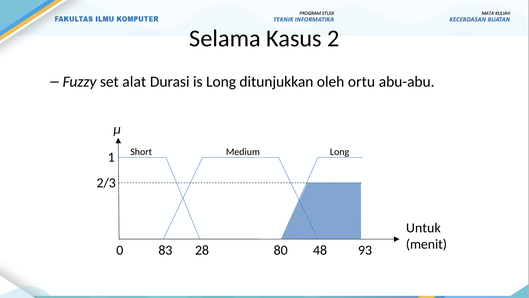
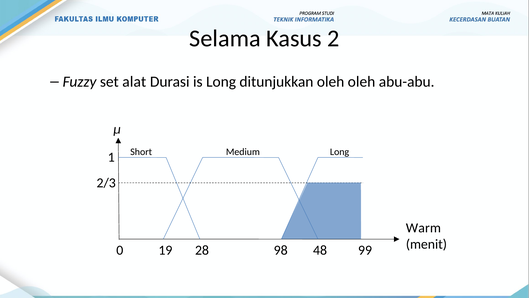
oleh ortu: ortu -> oleh (362, 82)
Untuk: Untuk -> Warm (423, 228)
83: 83 -> 19 (165, 250)
80: 80 -> 98 (281, 250)
93: 93 -> 99 (365, 250)
